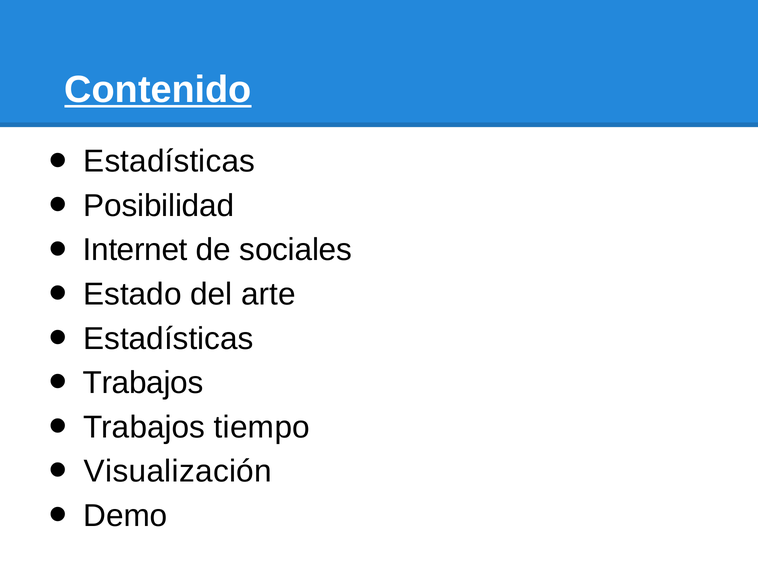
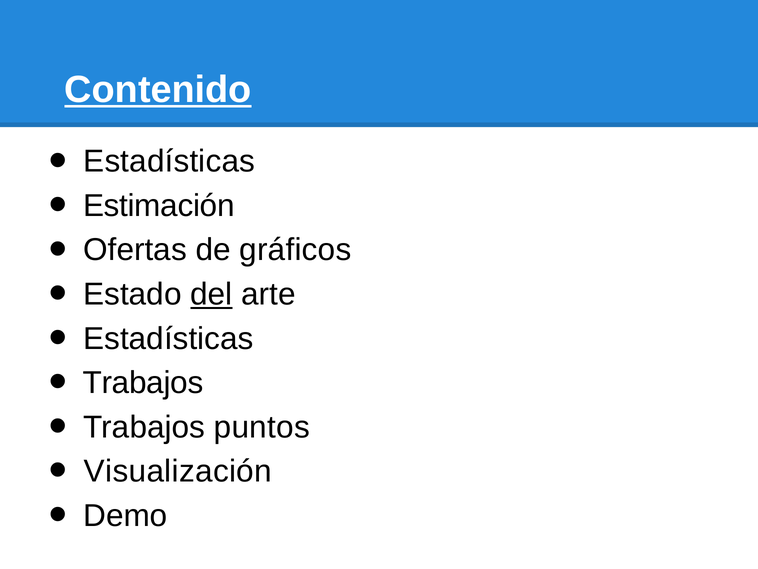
Posibilidad: Posibilidad -> Estimación (159, 206)
Internet: Internet -> Ofertas (135, 250)
sociales: sociales -> gráficos (296, 250)
del underline: none -> present (211, 294)
tiempo: tiempo -> puntos (262, 427)
